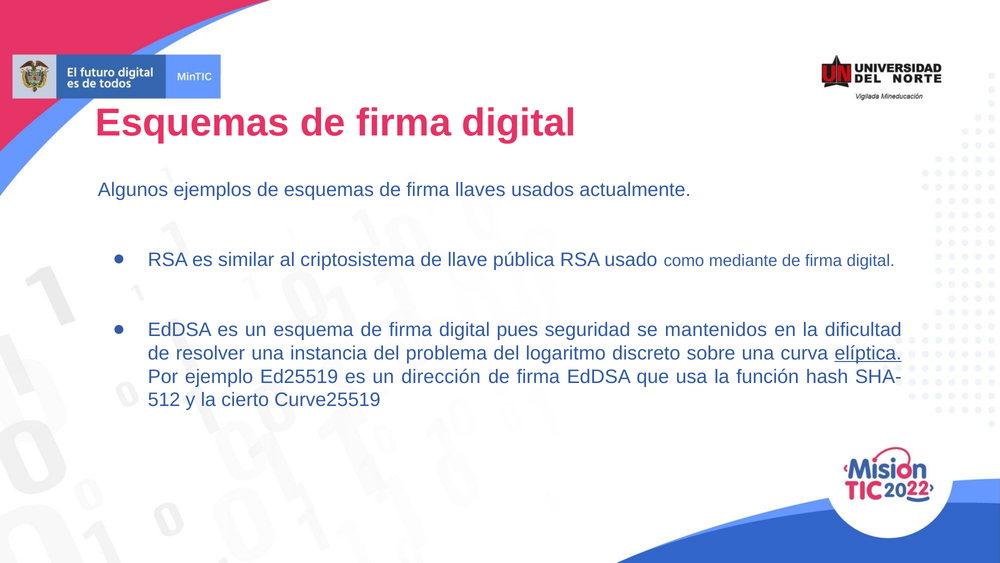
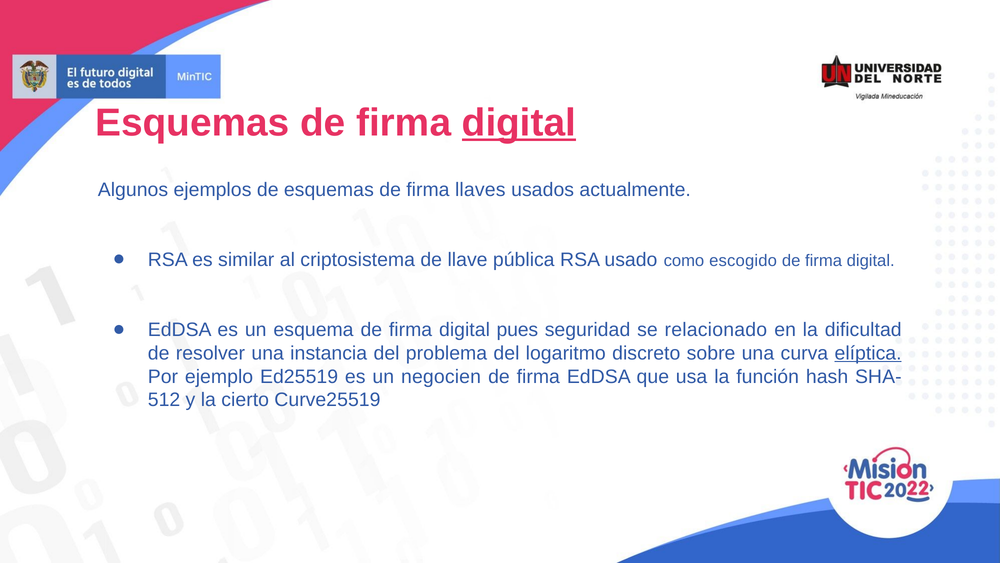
digital underline: none -> present (519, 123)
mediante: mediante -> escogido (743, 260)
mantenidos: mantenidos -> relacionado (716, 330)
dirección: dirección -> negocien (441, 376)
